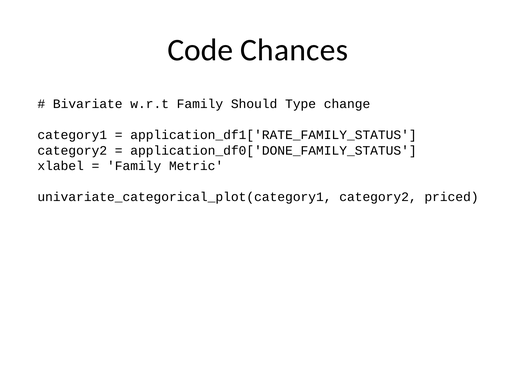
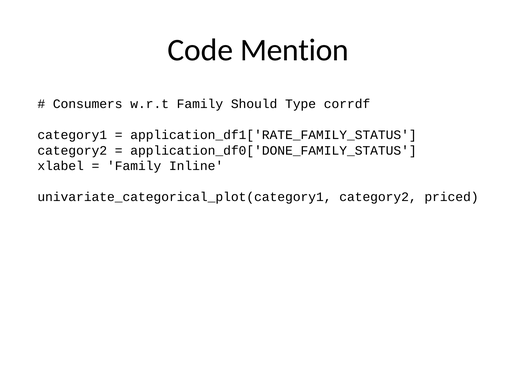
Chances: Chances -> Mention (294, 50)
Bivariate: Bivariate -> Consumers (88, 104)
change: change -> corrdf (347, 104)
Metric: Metric -> Inline (196, 166)
